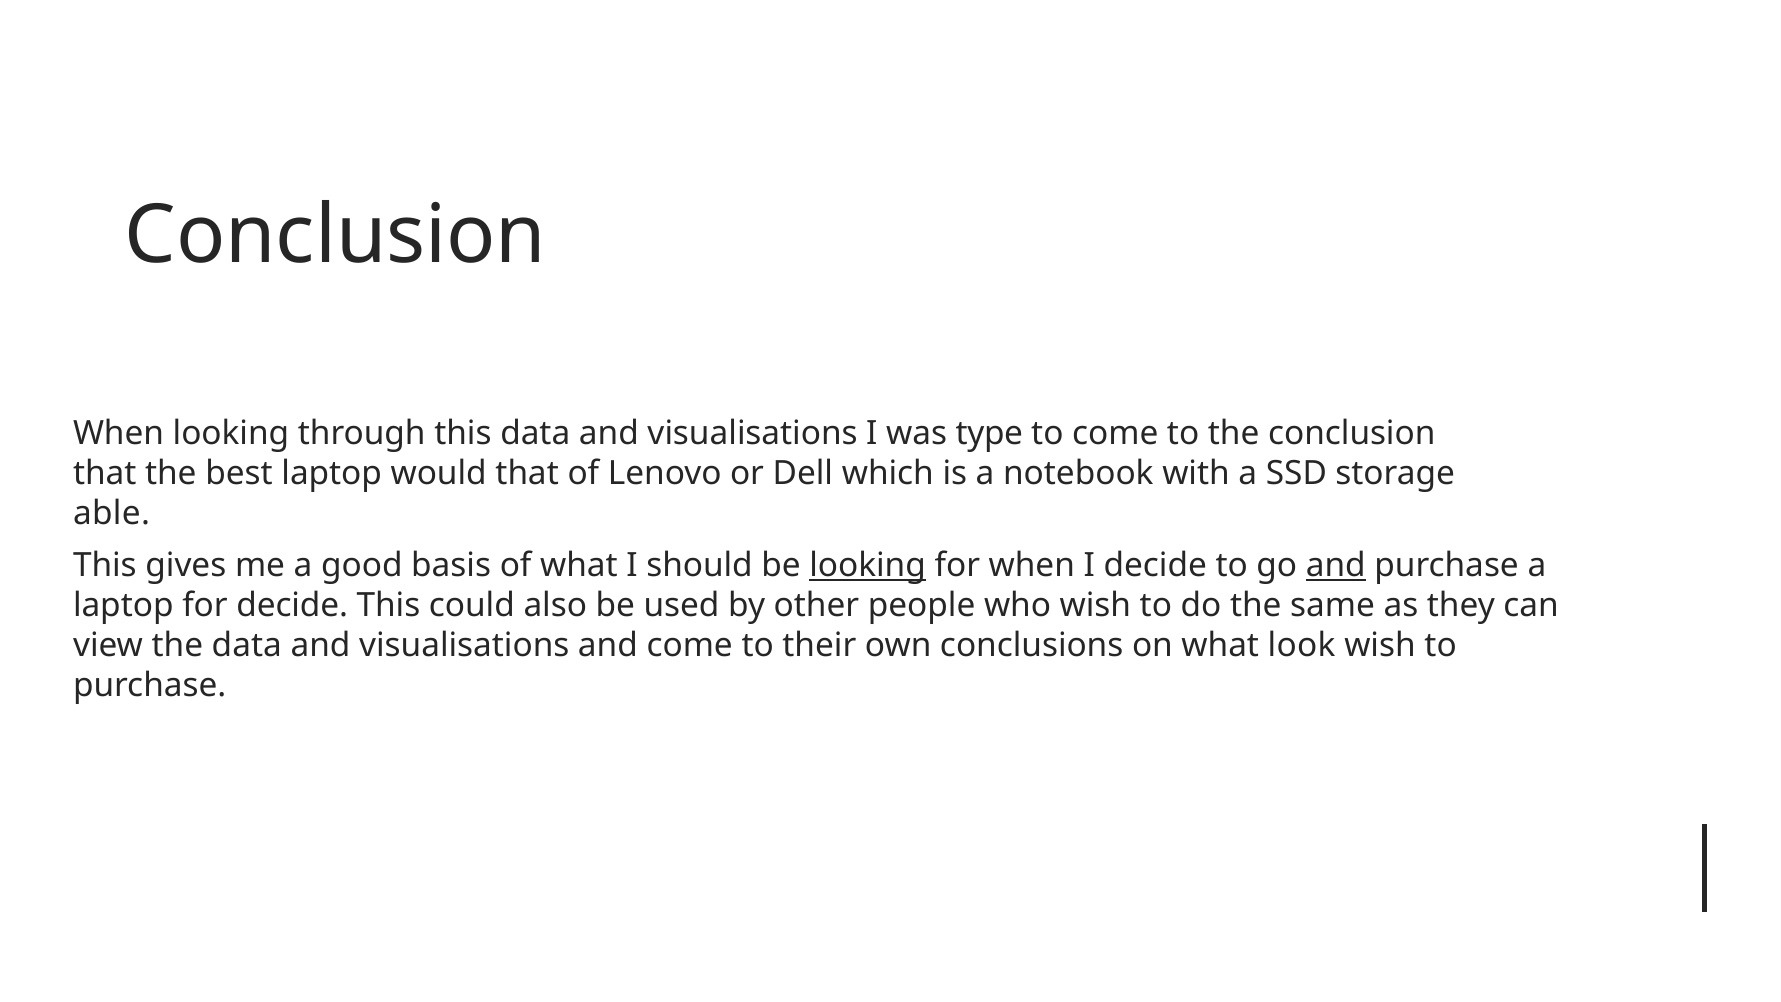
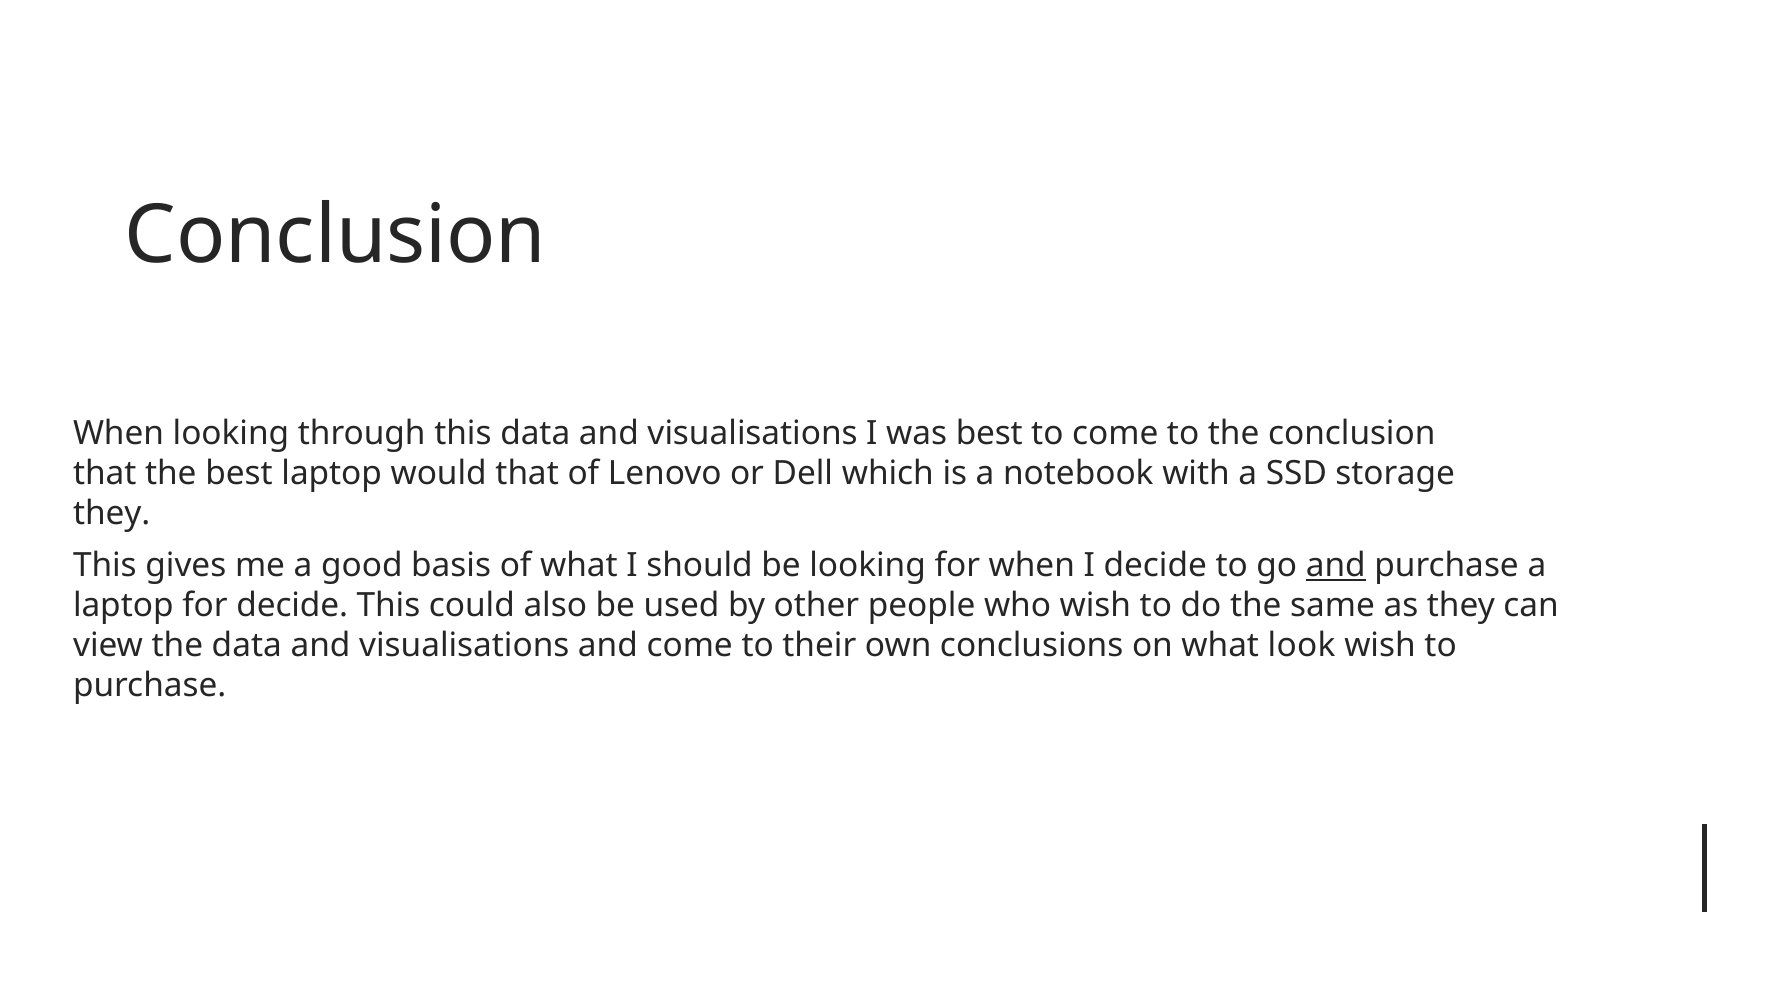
was type: type -> best (989, 434)
able: able -> they (112, 514)
looking underline: present -> none (868, 565)
